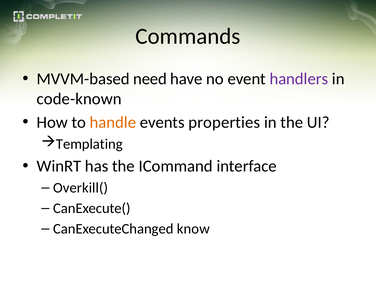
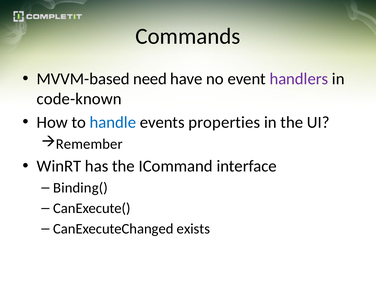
handle colour: orange -> blue (113, 122)
Templating: Templating -> Remember (89, 144)
Overkill(: Overkill( -> Binding( (81, 188)
know: know -> exists (193, 229)
